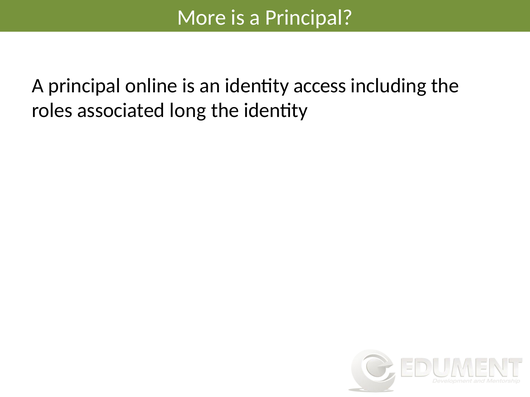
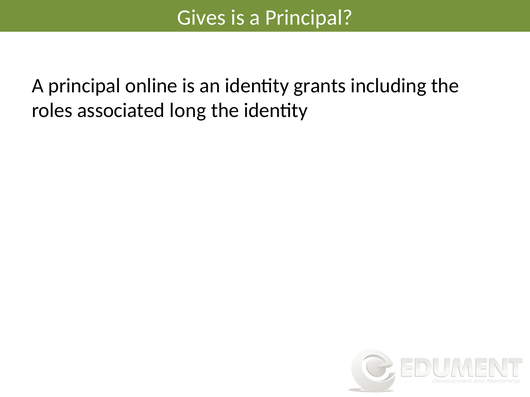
More: More -> Gives (201, 17)
access: access -> grants (320, 86)
